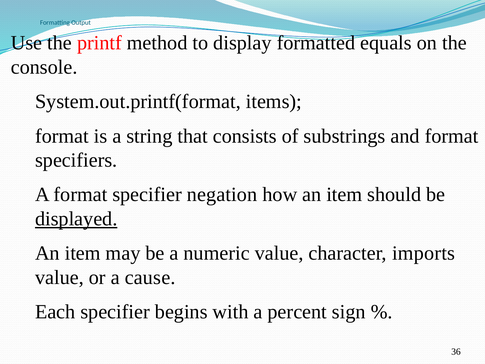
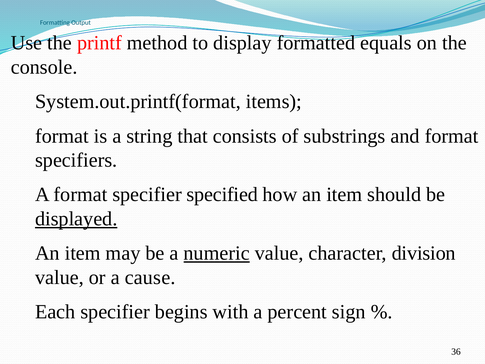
negation: negation -> specified (222, 195)
numeric underline: none -> present (217, 253)
imports: imports -> division (424, 253)
